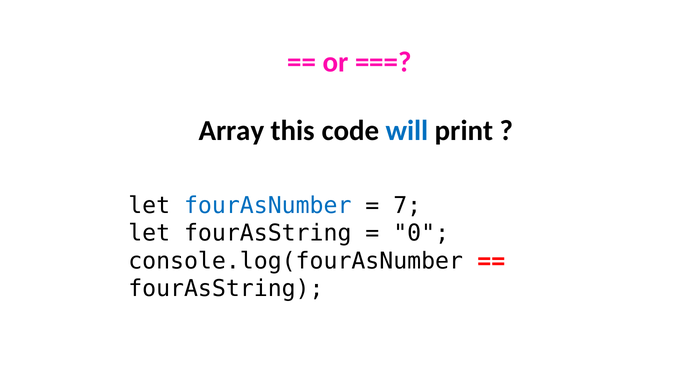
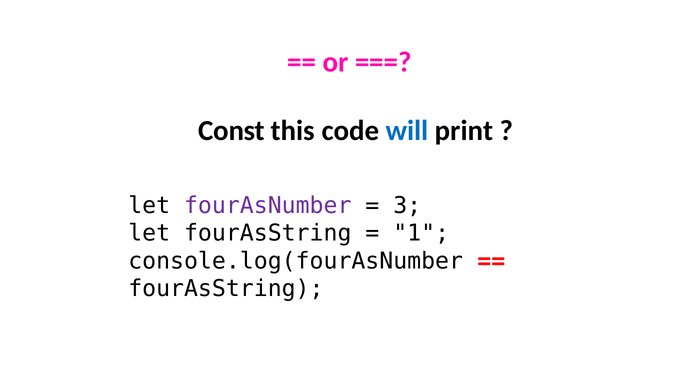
Array: Array -> Const (232, 131)
fourAsNumber colour: blue -> purple (268, 205)
7: 7 -> 3 (407, 205)
0: 0 -> 1 (421, 233)
